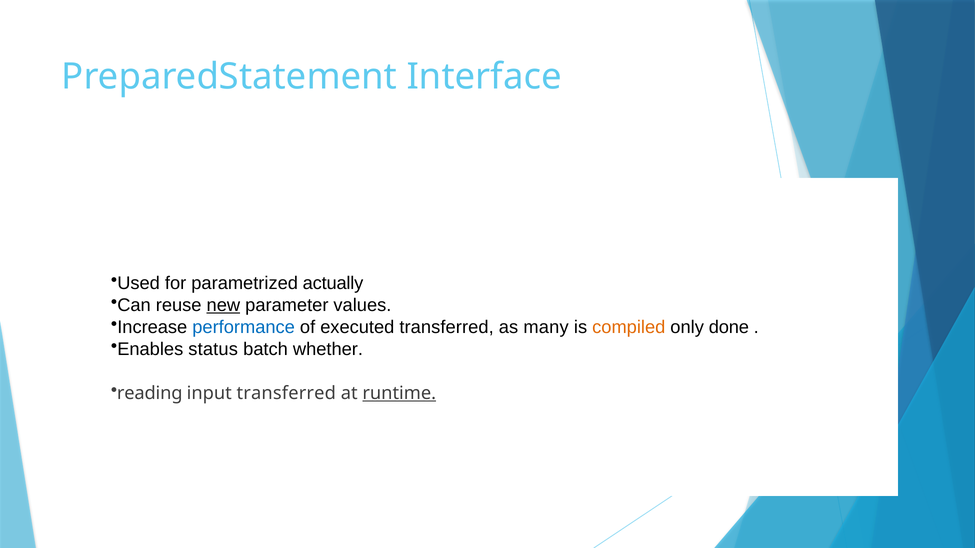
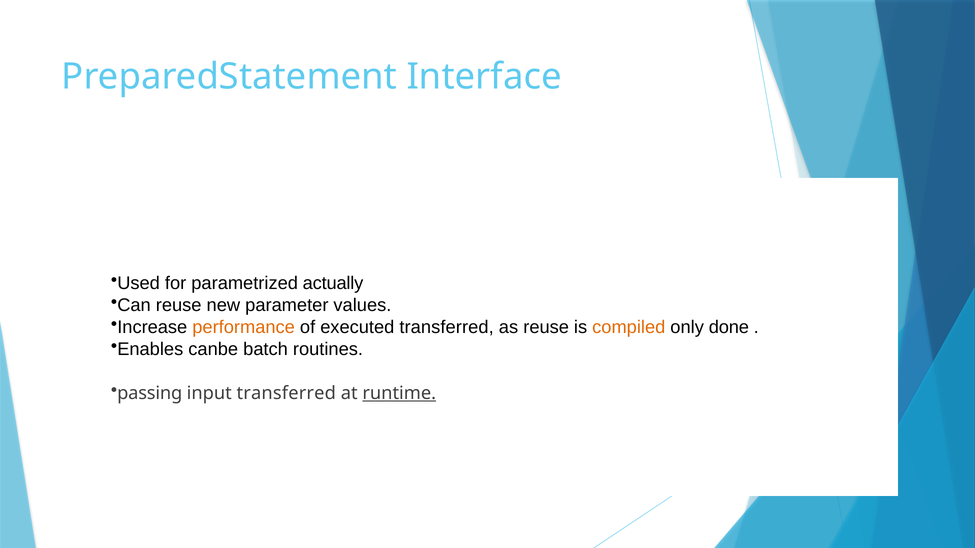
new underline: present -> none (223, 306)
performance colour: blue -> orange (244, 327)
as many: many -> reuse (546, 327)
status: status -> canbe (213, 349)
whether: whether -> routines (328, 349)
reading: reading -> passing (150, 393)
